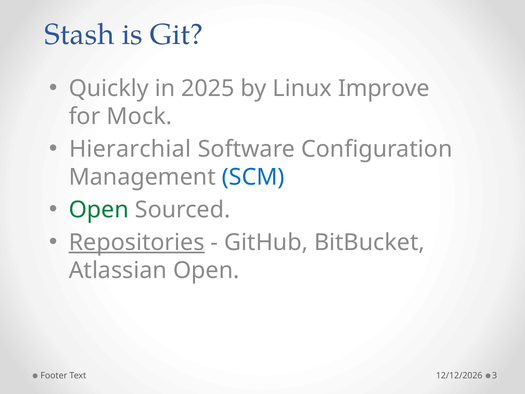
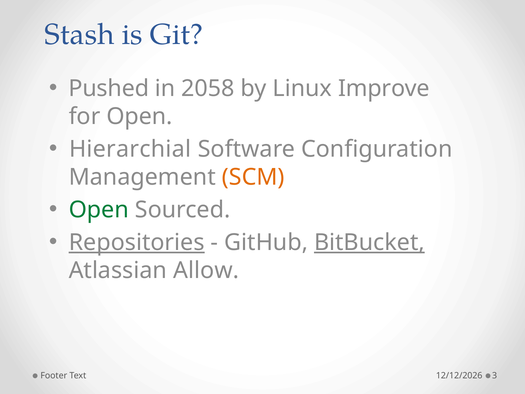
Quickly: Quickly -> Pushed (109, 88)
2025: 2025 -> 2058 (208, 88)
for Mock: Mock -> Open (139, 116)
SCM colour: blue -> orange (253, 177)
BitBucket underline: none -> present (369, 242)
Atlassian Open: Open -> Allow (206, 270)
